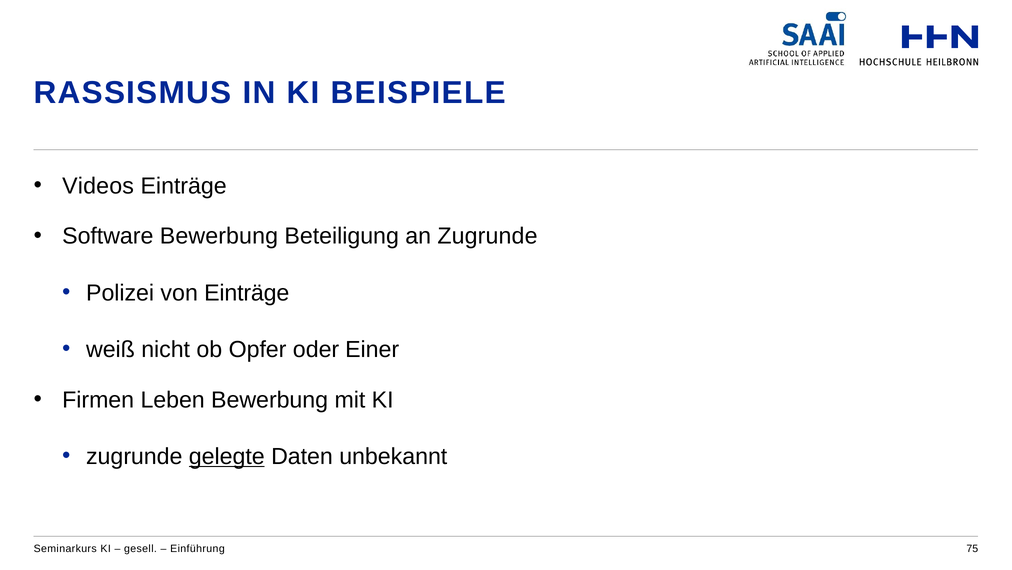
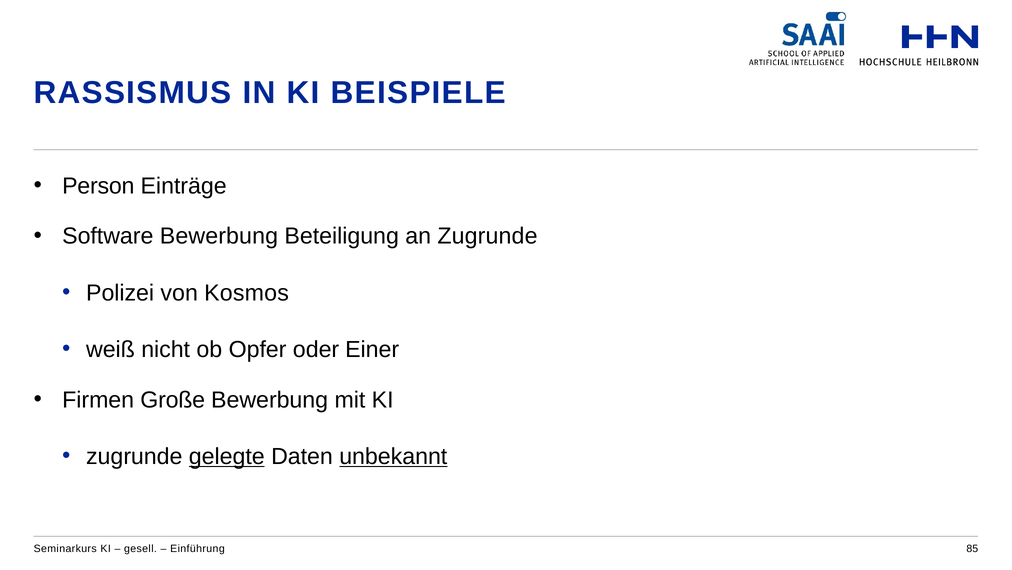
Videos: Videos -> Person (98, 186)
von Einträge: Einträge -> Kosmos (247, 293)
Leben: Leben -> Große (173, 399)
unbekannt underline: none -> present (393, 456)
75: 75 -> 85 (972, 548)
